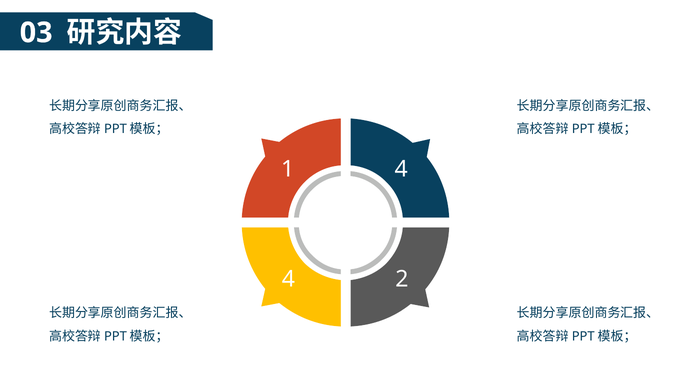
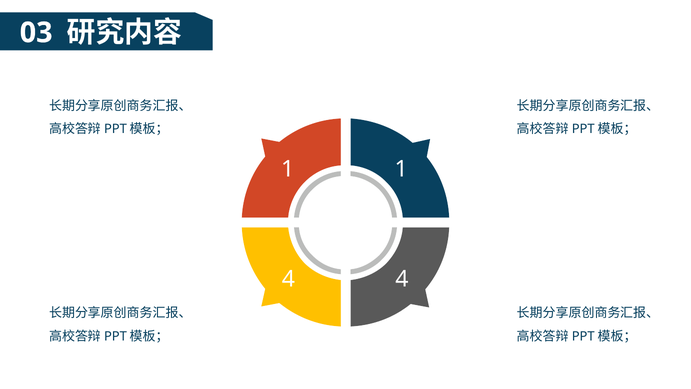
1 4: 4 -> 1 (401, 169)
4 2: 2 -> 4 (402, 279)
